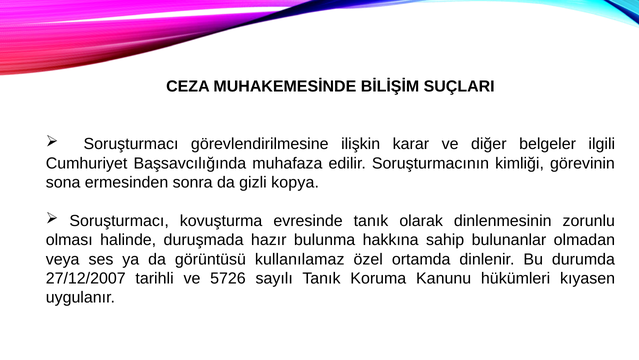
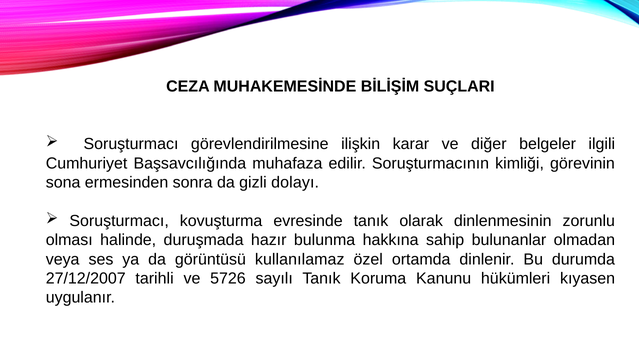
kopya: kopya -> dolayı (295, 182)
